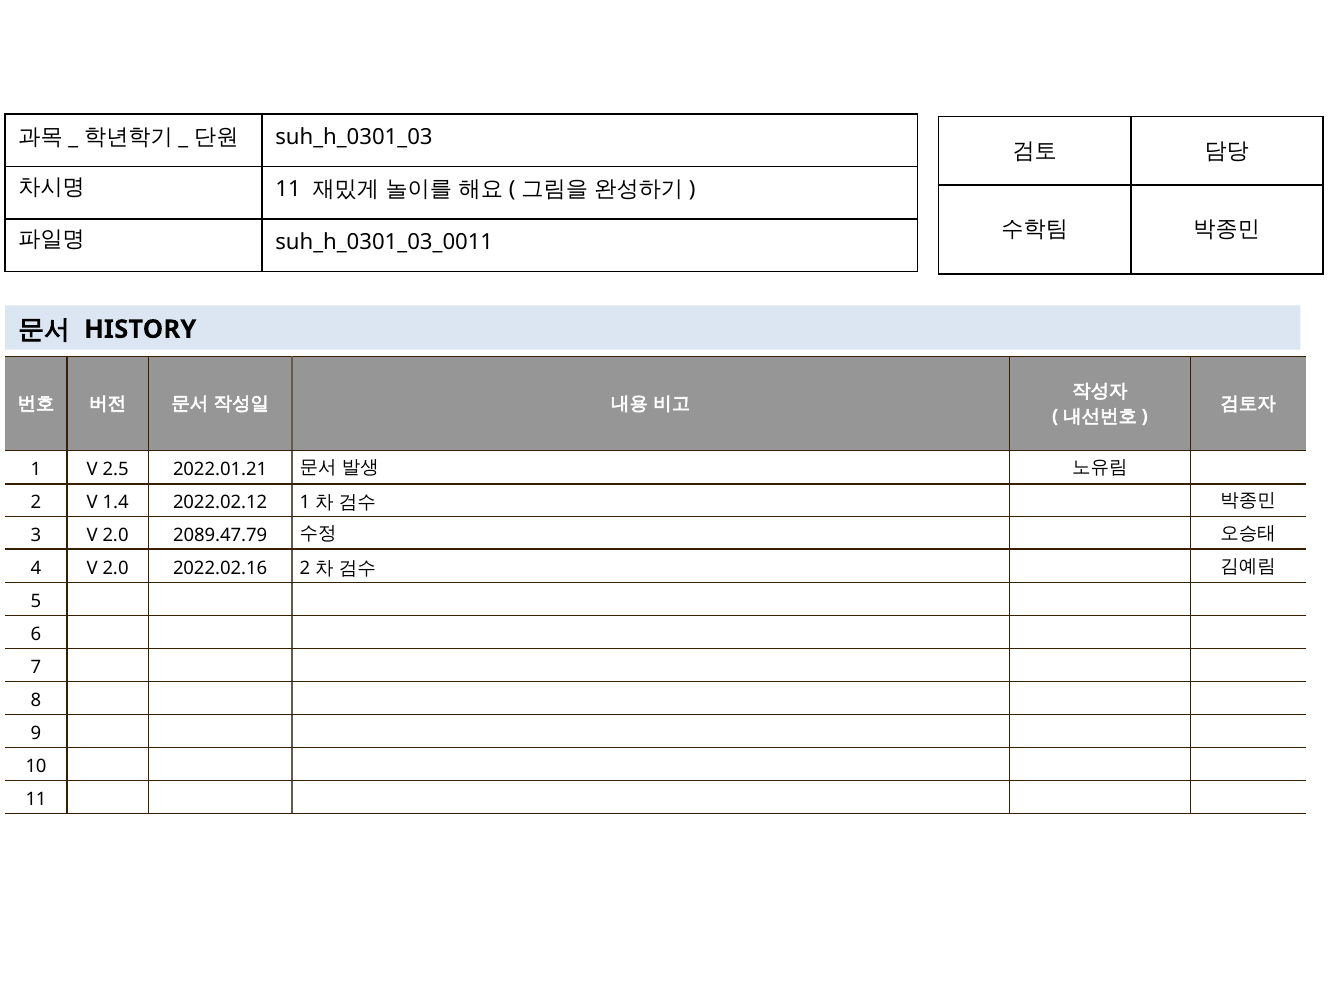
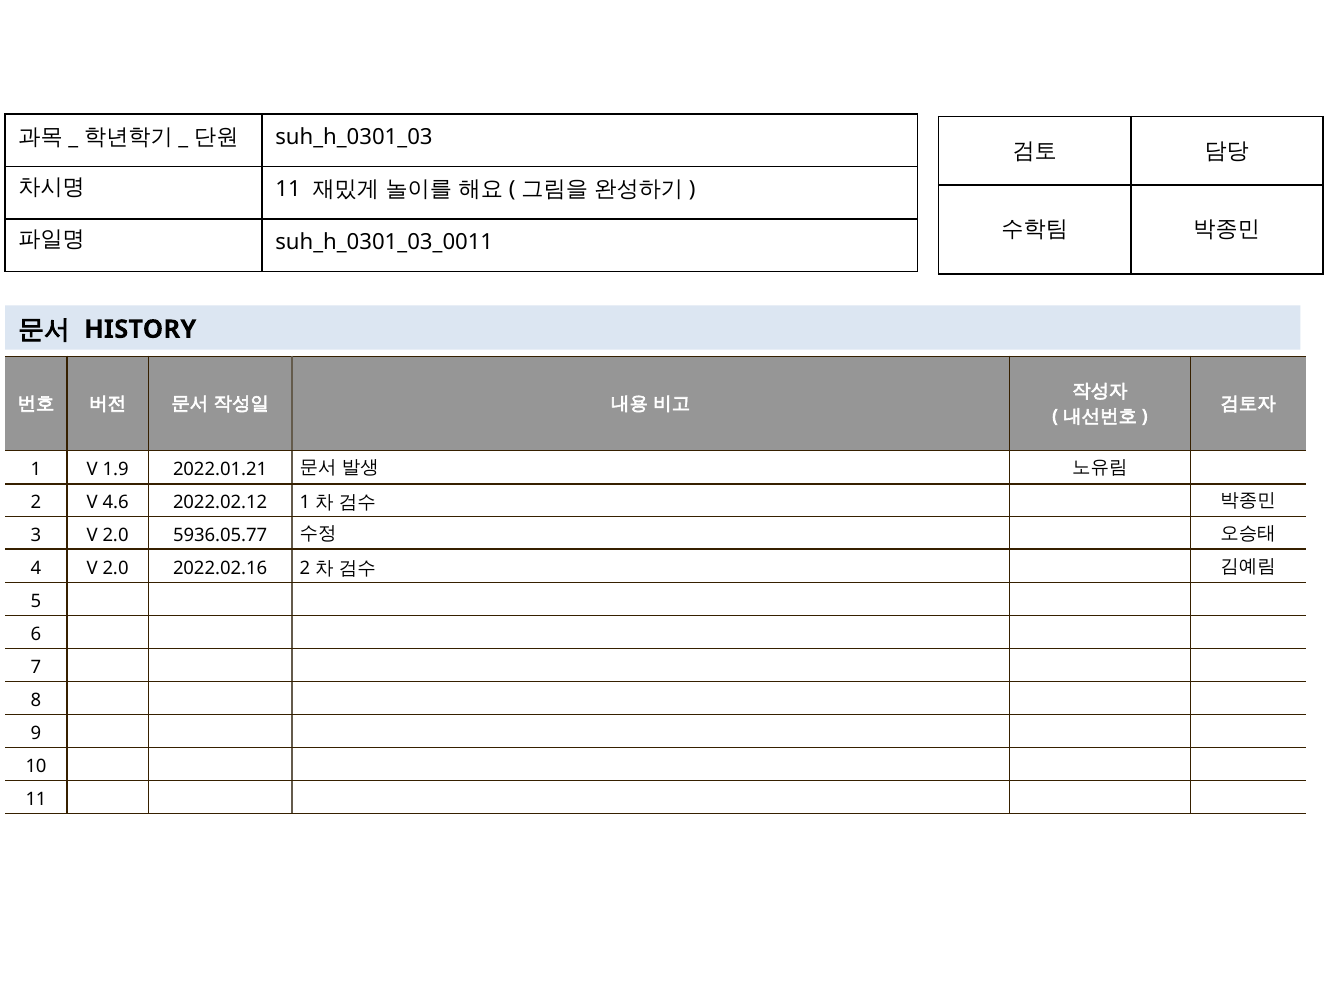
2.5: 2.5 -> 1.9 (116, 469)
1.4: 1.4 -> 4.6 (116, 503)
2089.47.79: 2089.47.79 -> 5936.05.77 (220, 535)
